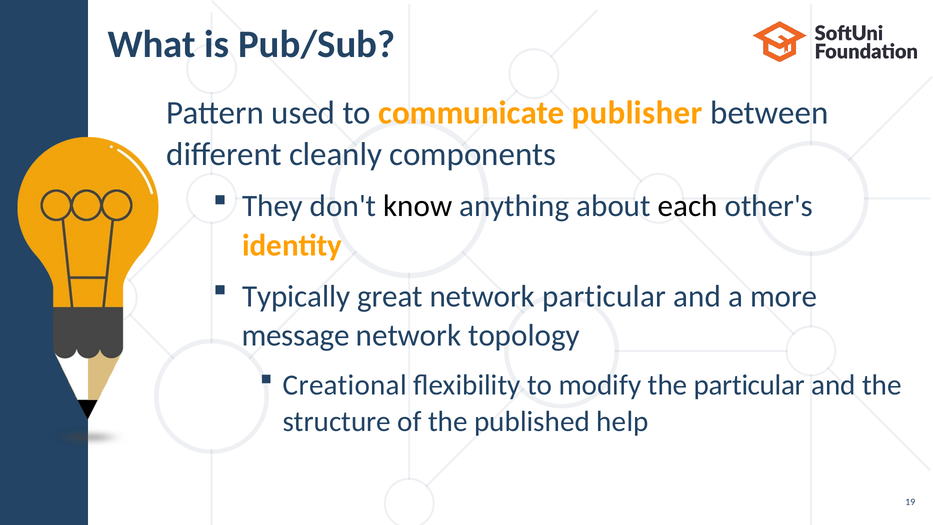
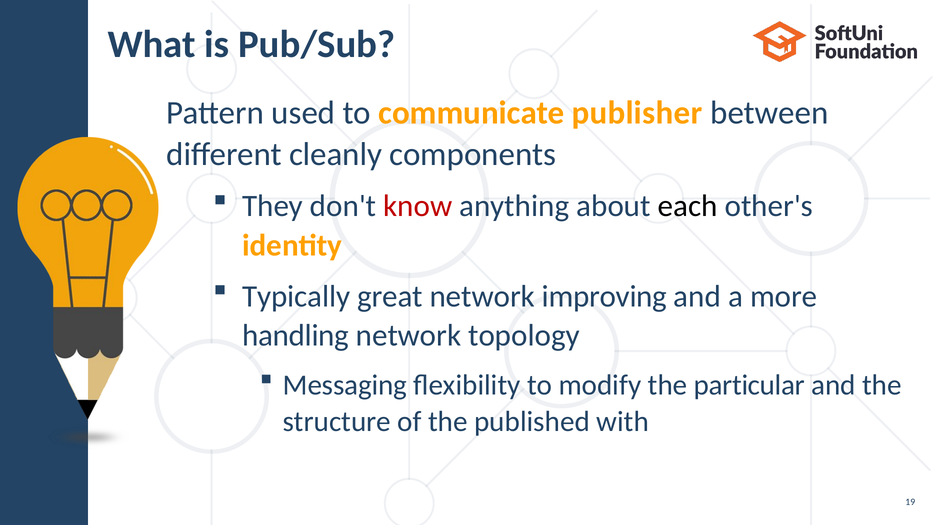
know colour: black -> red (418, 206)
network particular: particular -> improving (604, 296)
message: message -> handling (296, 335)
Creational: Creational -> Messaging (345, 385)
help: help -> with (623, 421)
